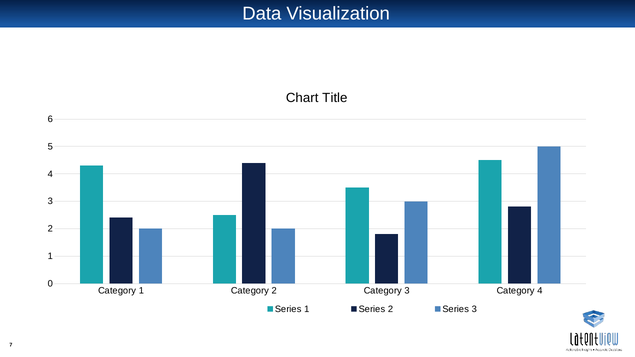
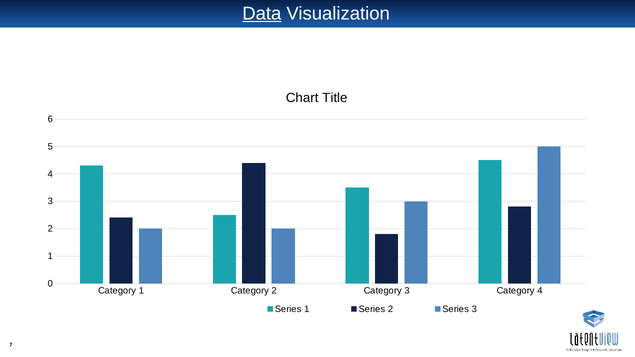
Data underline: none -> present (262, 14)
